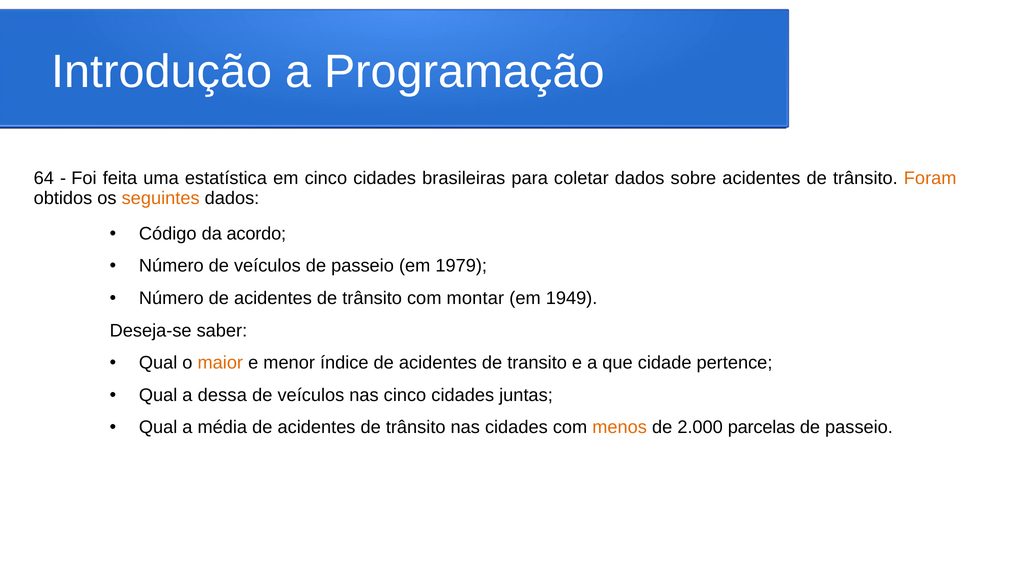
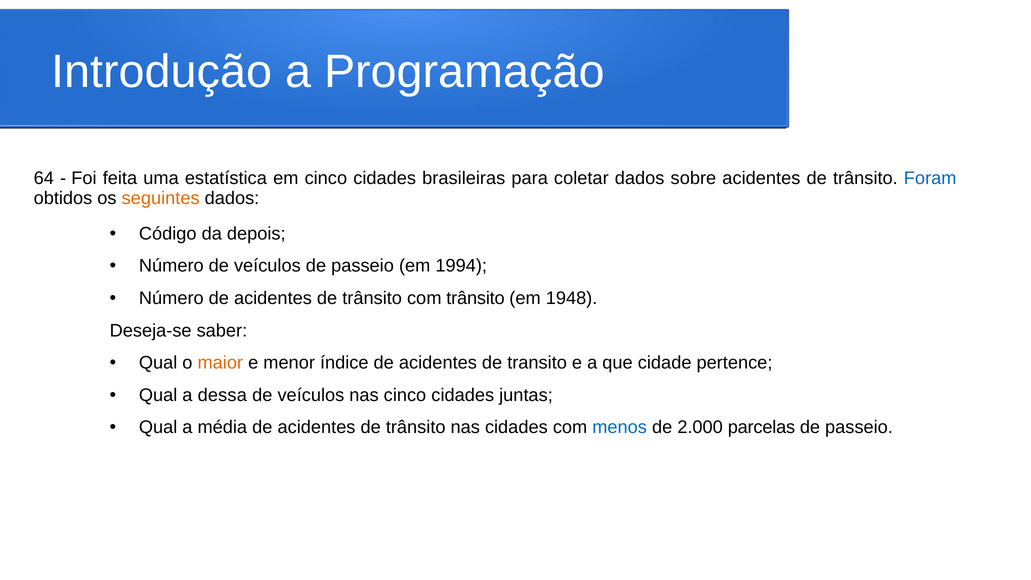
Foram colour: orange -> blue (930, 178)
acordo: acordo -> depois (256, 234)
1979: 1979 -> 1994 (461, 266)
com montar: montar -> trânsito (476, 298)
1949: 1949 -> 1948 (572, 298)
menos colour: orange -> blue (620, 427)
